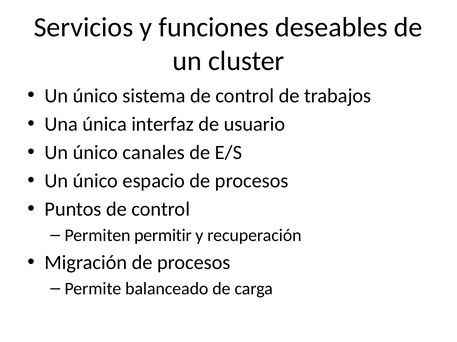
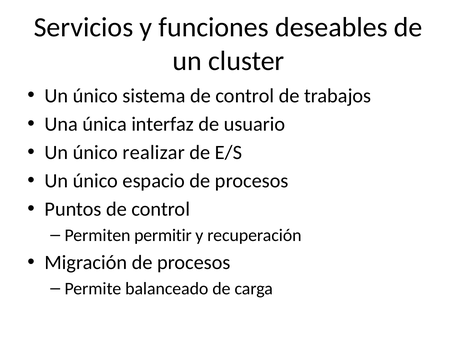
canales: canales -> realizar (154, 153)
